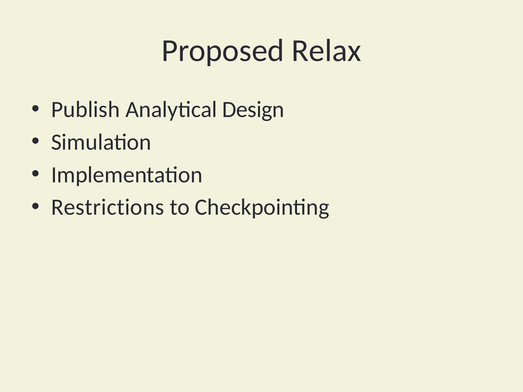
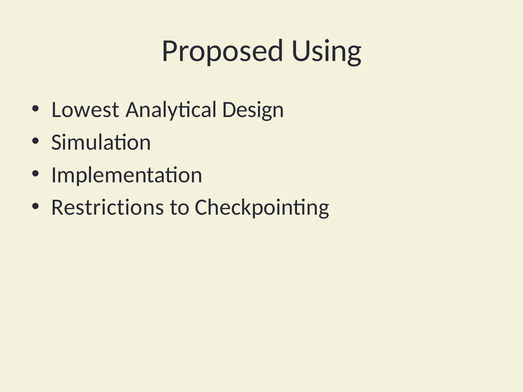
Relax: Relax -> Using (327, 51)
Publish: Publish -> Lowest (85, 110)
